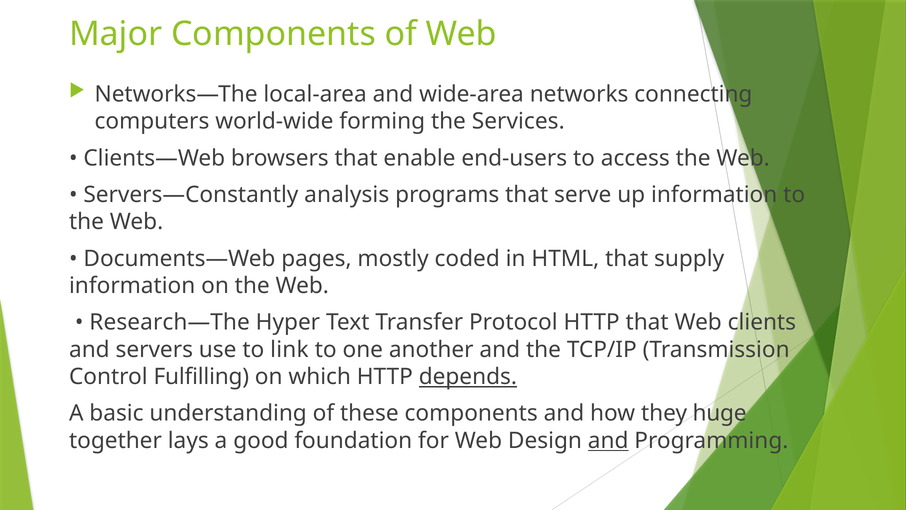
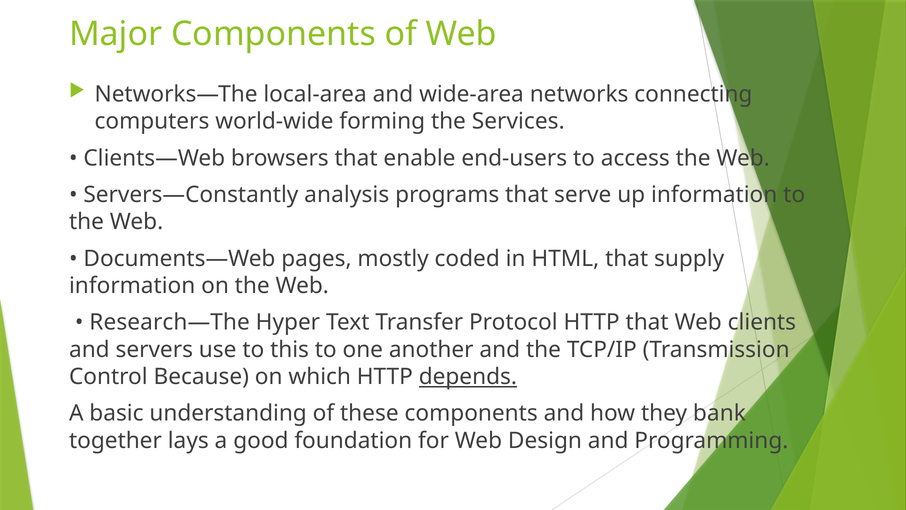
link: link -> this (290, 349)
Fulfilling: Fulfilling -> Because (201, 377)
huge: huge -> bank (719, 413)
and underline: present -> none (608, 440)
